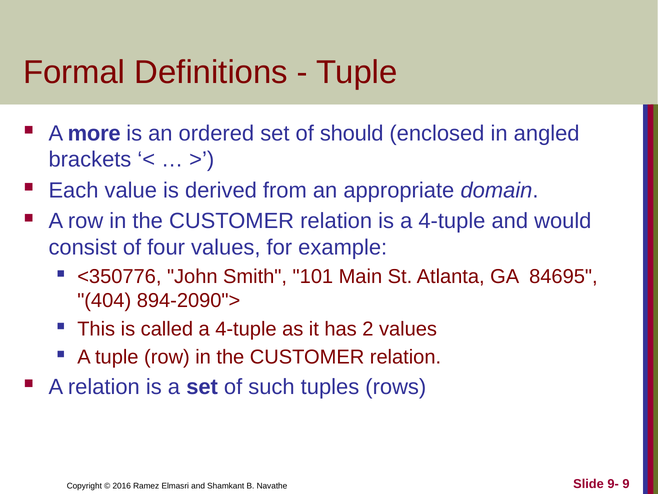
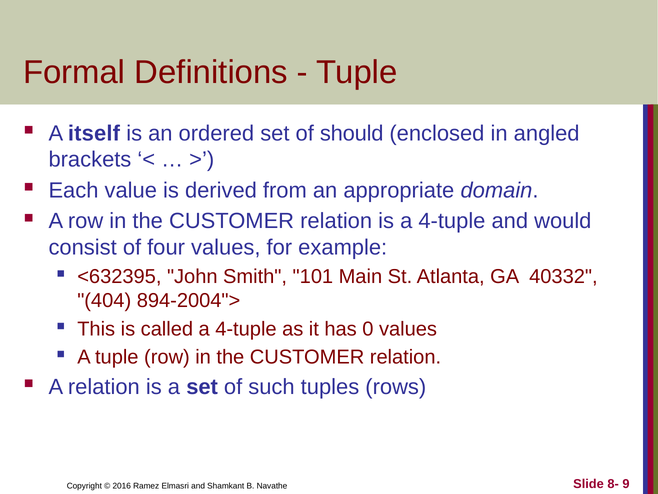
more: more -> itself (94, 133)
<350776: <350776 -> <632395 (119, 276)
84695: 84695 -> 40332 (563, 276)
894-2090">: 894-2090"> -> 894-2004"> (189, 300)
2: 2 -> 0 (368, 329)
9-: 9- -> 8- (613, 483)
